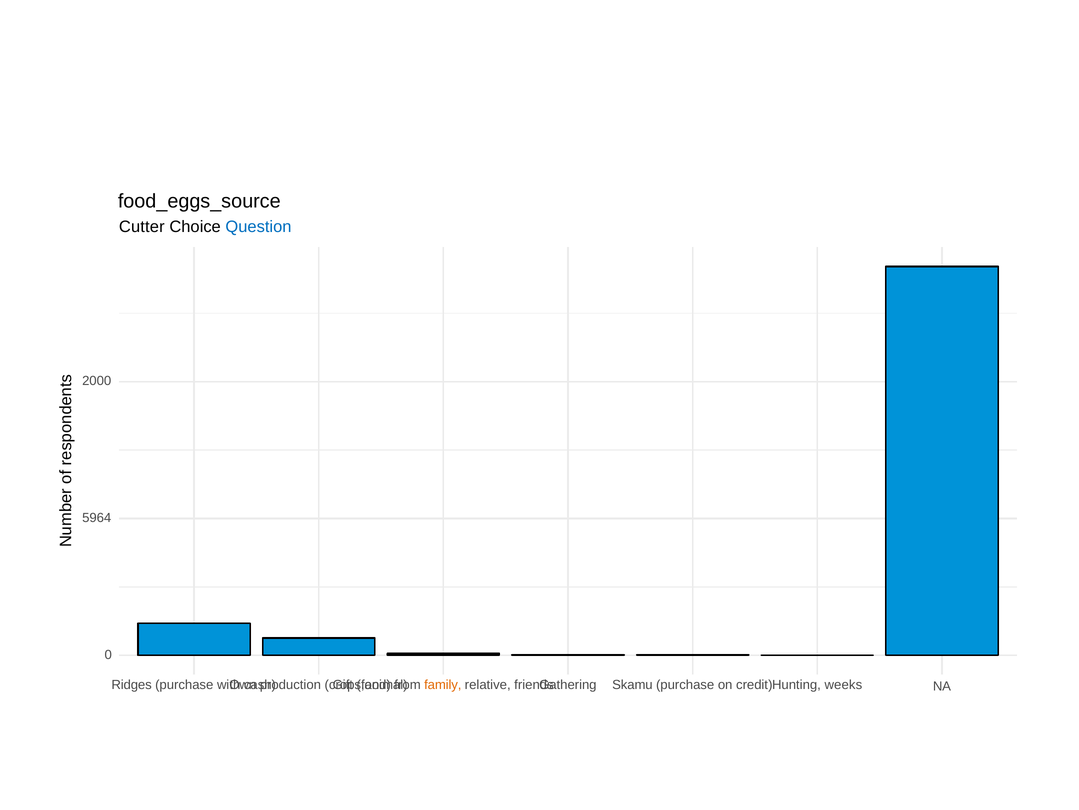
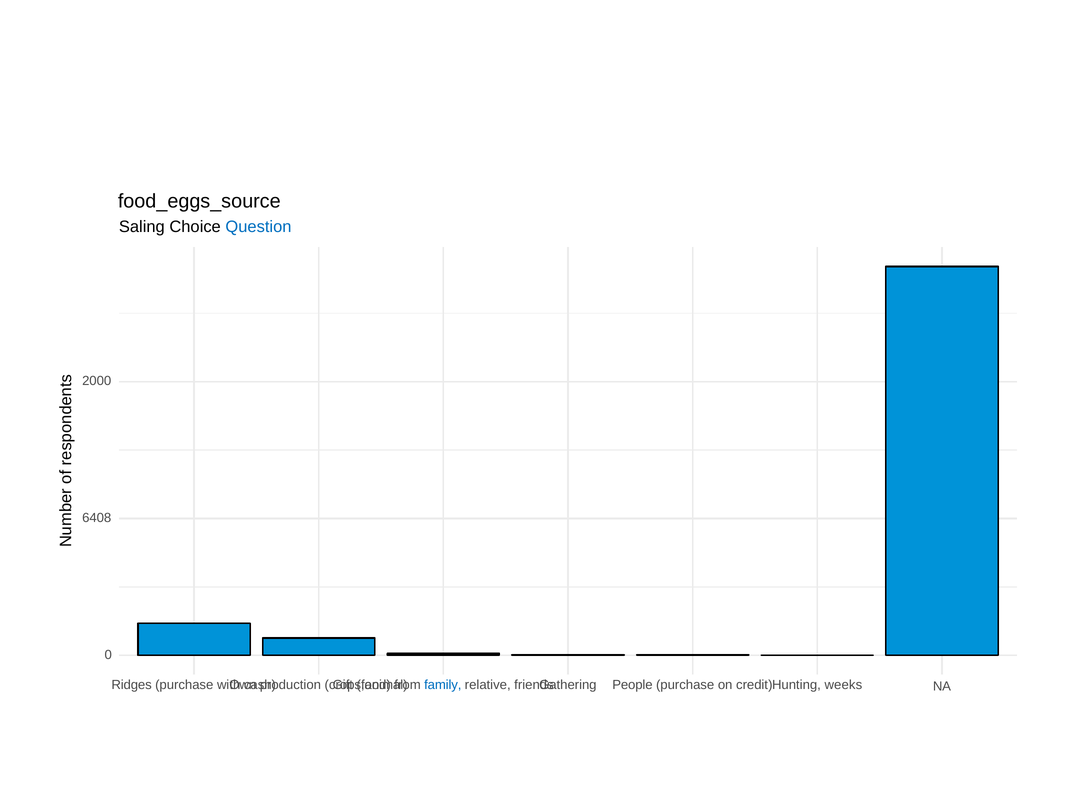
Cutter: Cutter -> Saling (142, 227)
5964: 5964 -> 6408 (97, 517)
family colour: orange -> blue (443, 684)
Skamu: Skamu -> People (632, 684)
